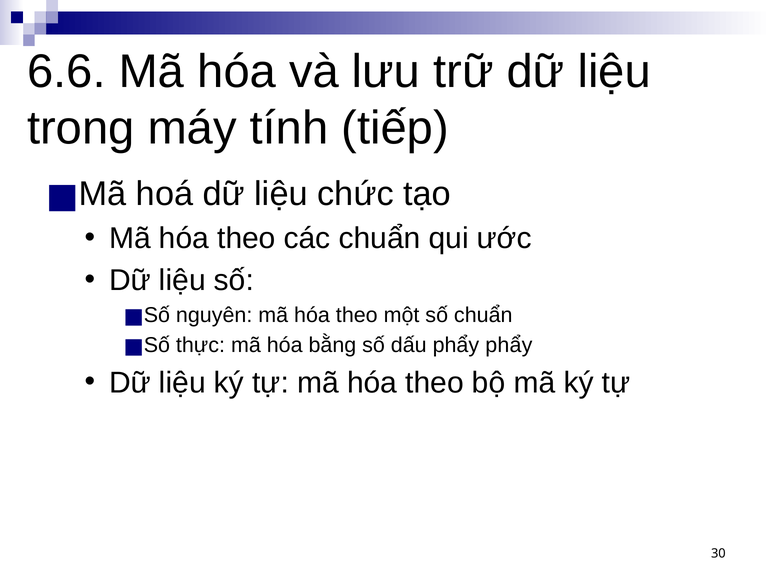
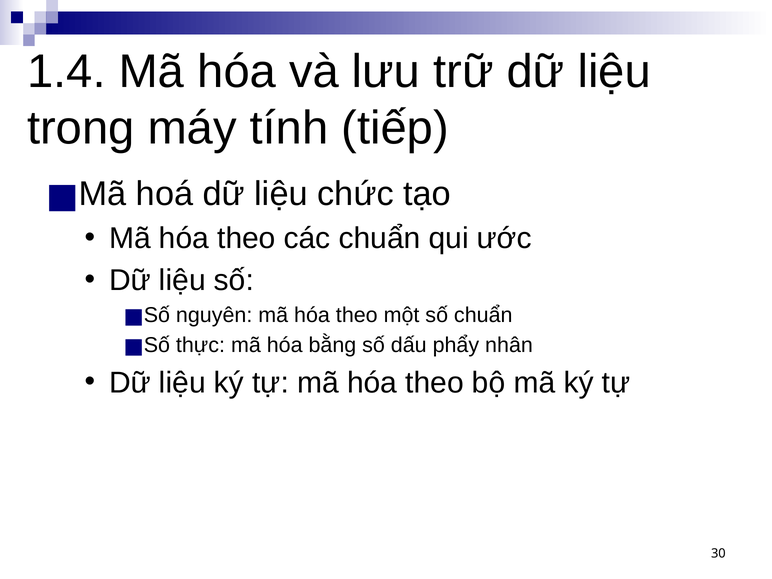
6.6: 6.6 -> 1.4 (66, 71)
phẩy phẩy: phẩy -> nhân (509, 345)
